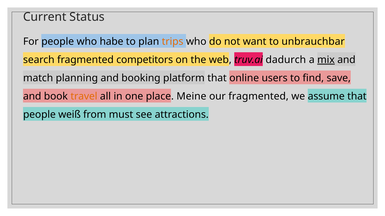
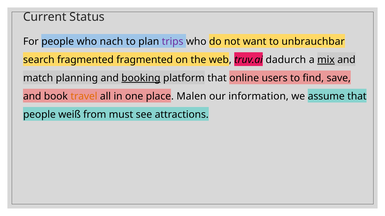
habe: habe -> nach (111, 42)
trips colour: orange -> purple (173, 42)
fragmented competitors: competitors -> fragmented (145, 60)
booking underline: none -> present (141, 78)
Meine: Meine -> Malen (191, 96)
our fragmented: fragmented -> information (259, 96)
